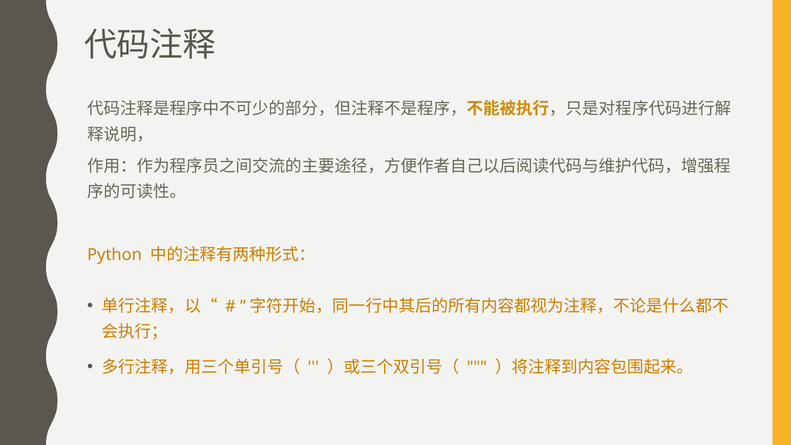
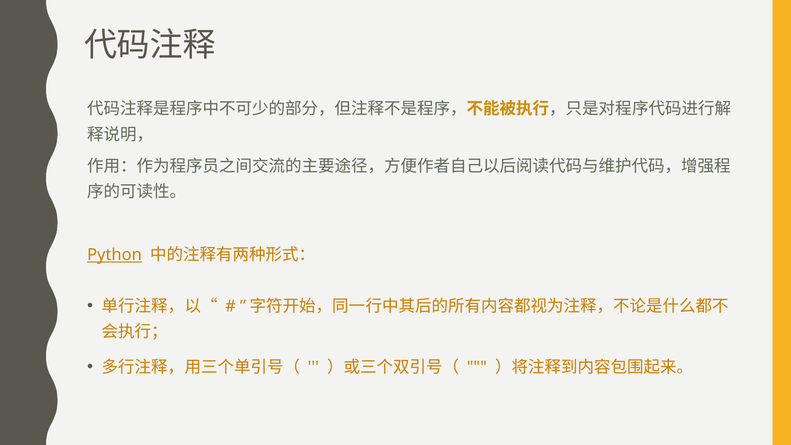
Python underline: none -> present (114, 255)
